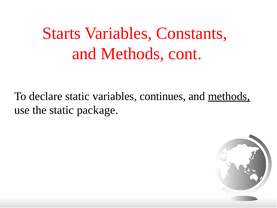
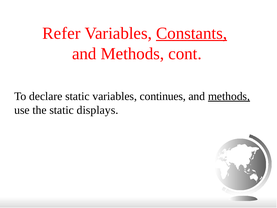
Starts: Starts -> Refer (61, 33)
Constants underline: none -> present (192, 33)
package: package -> displays (98, 110)
